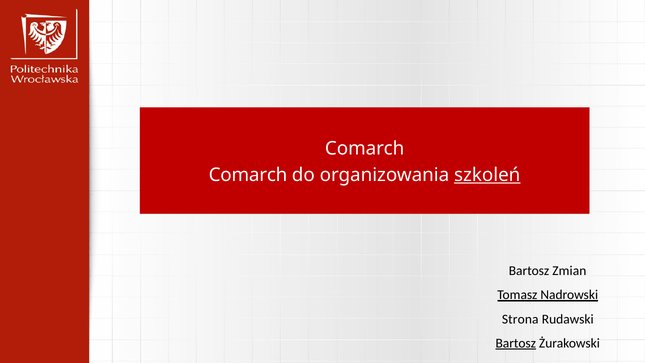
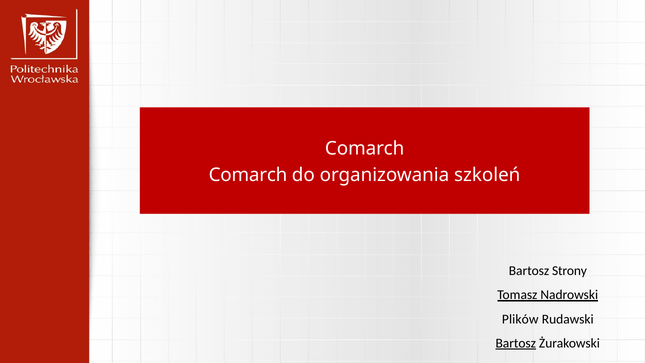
szkoleń underline: present -> none (487, 175)
Zmian: Zmian -> Strony (569, 271)
Strona: Strona -> Plików (520, 319)
